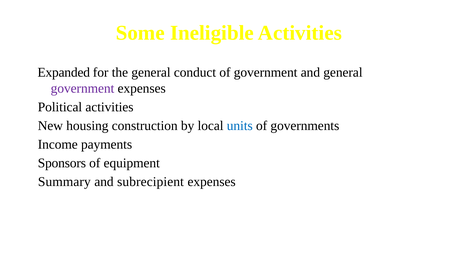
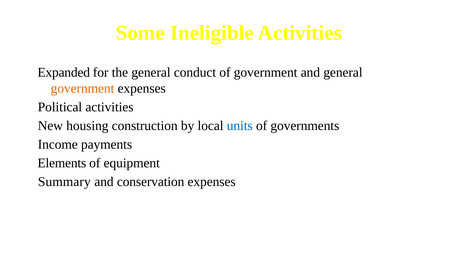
government colour: purple -> orange (82, 88)
Sponsors: Sponsors -> Elements (62, 163)
subrecipient: subrecipient -> conservation (151, 182)
